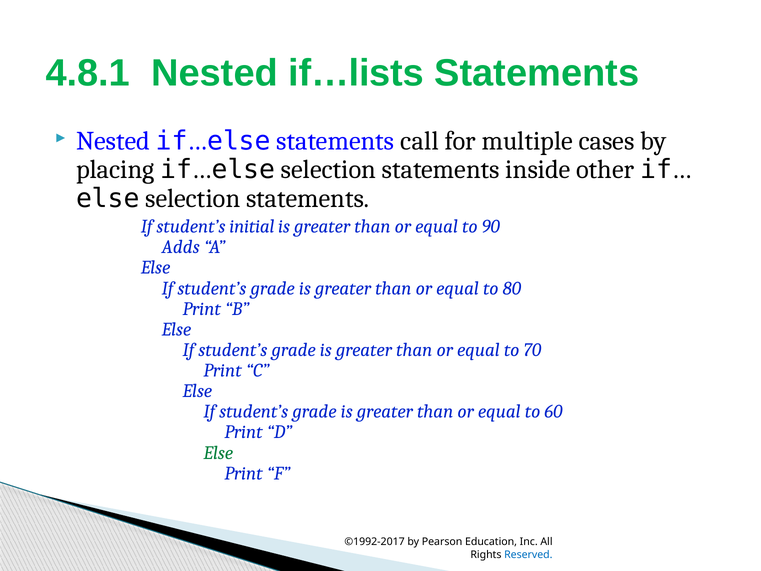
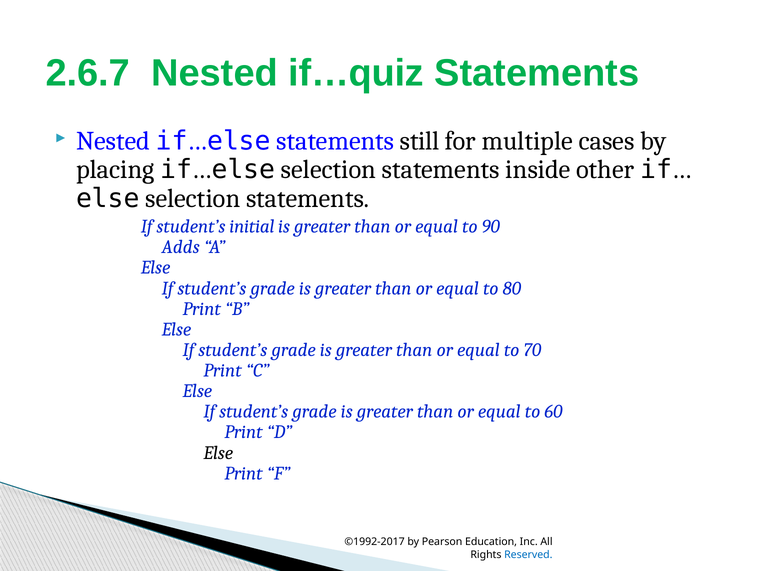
4.8.1: 4.8.1 -> 2.6.7 (88, 73)
if…lists: if…lists -> if…quiz (356, 73)
call: call -> still (420, 141)
Else colour: green -> black (218, 453)
